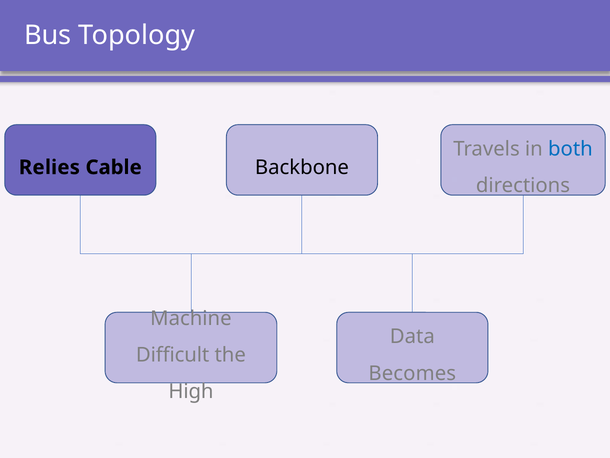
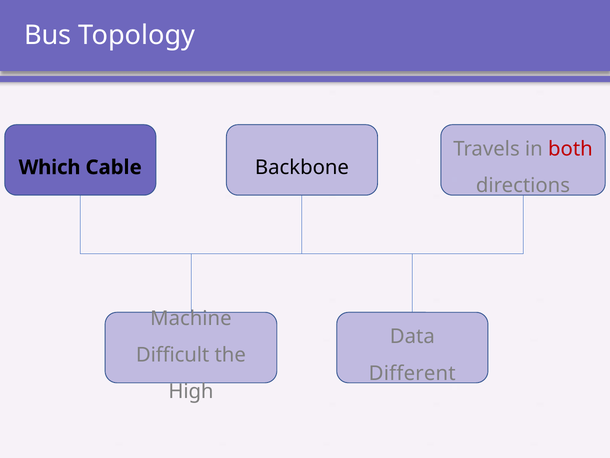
both colour: blue -> red (570, 149)
Relies: Relies -> Which (50, 167)
Becomes: Becomes -> Different (412, 373)
